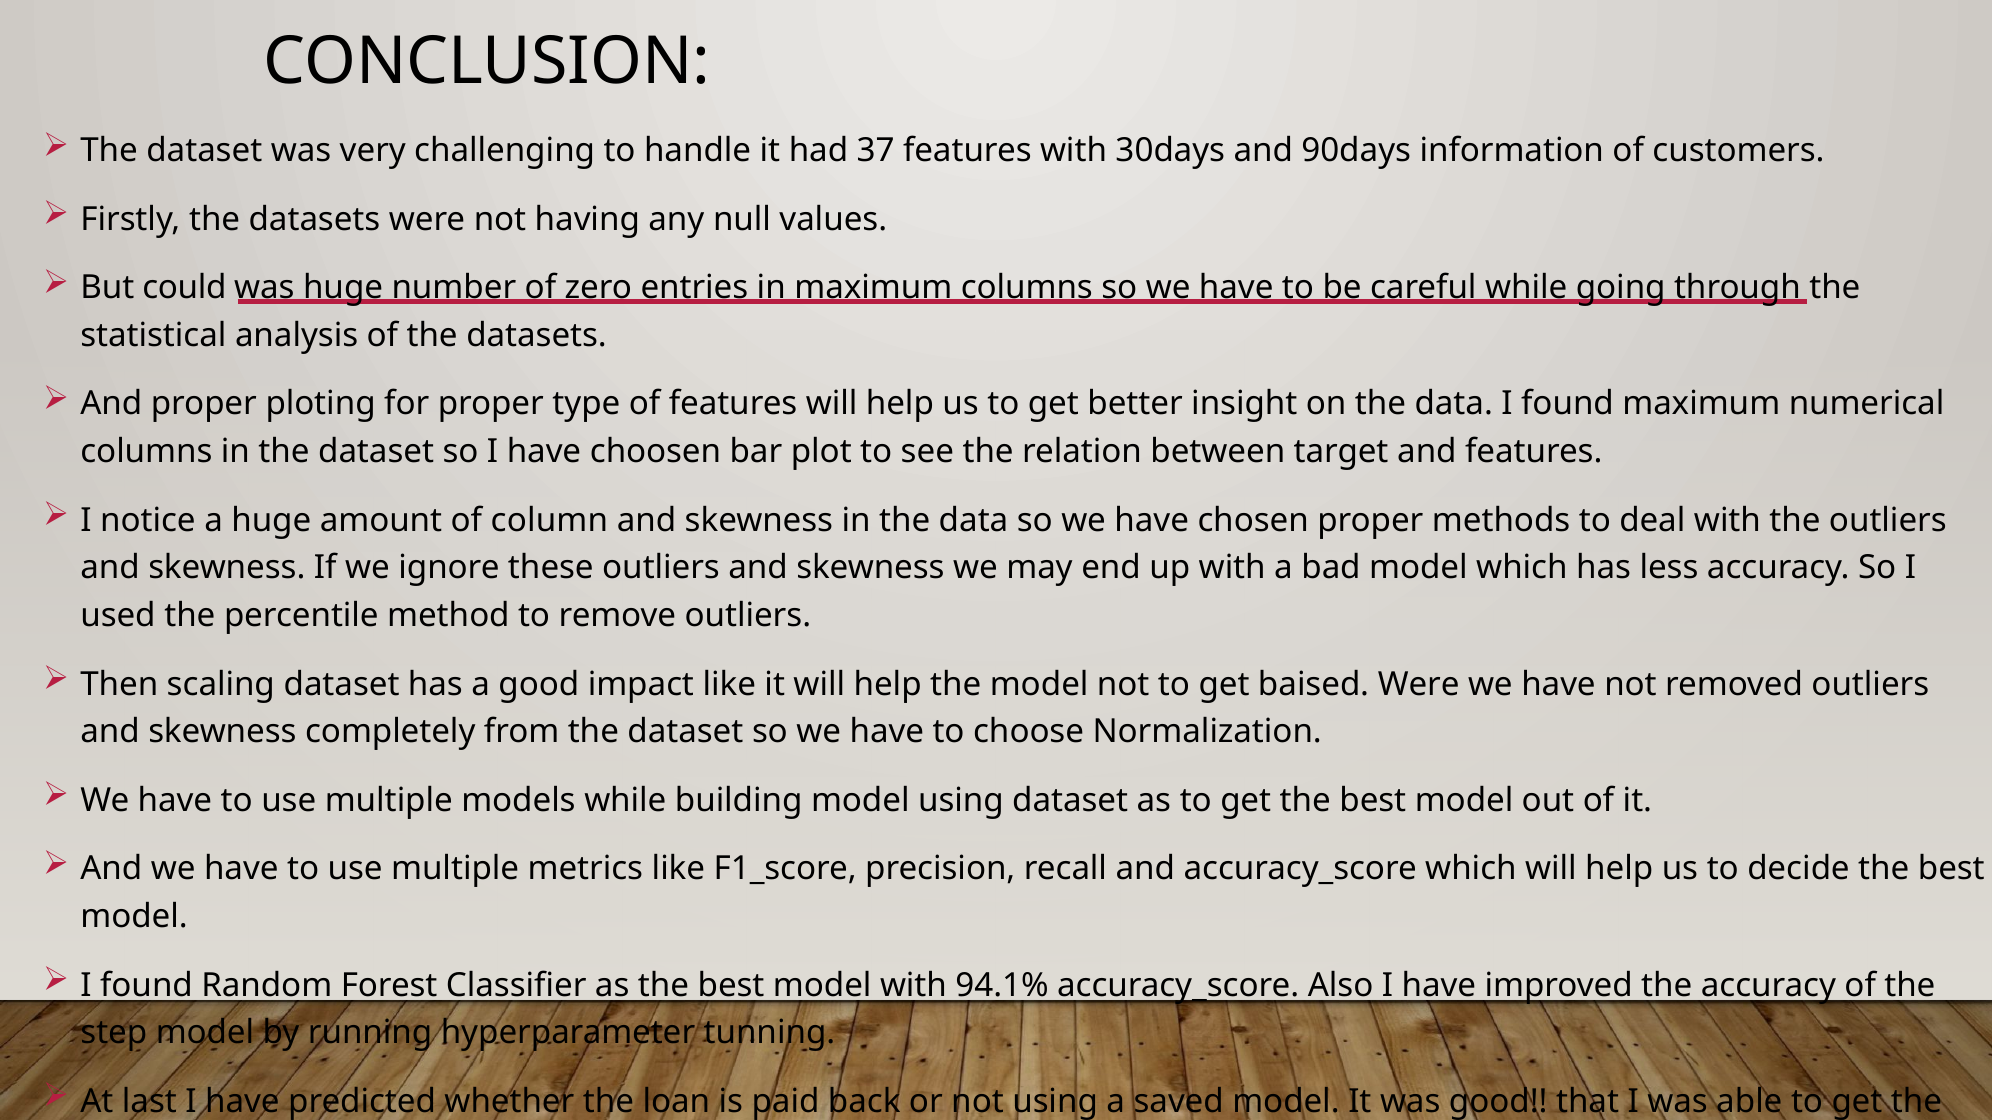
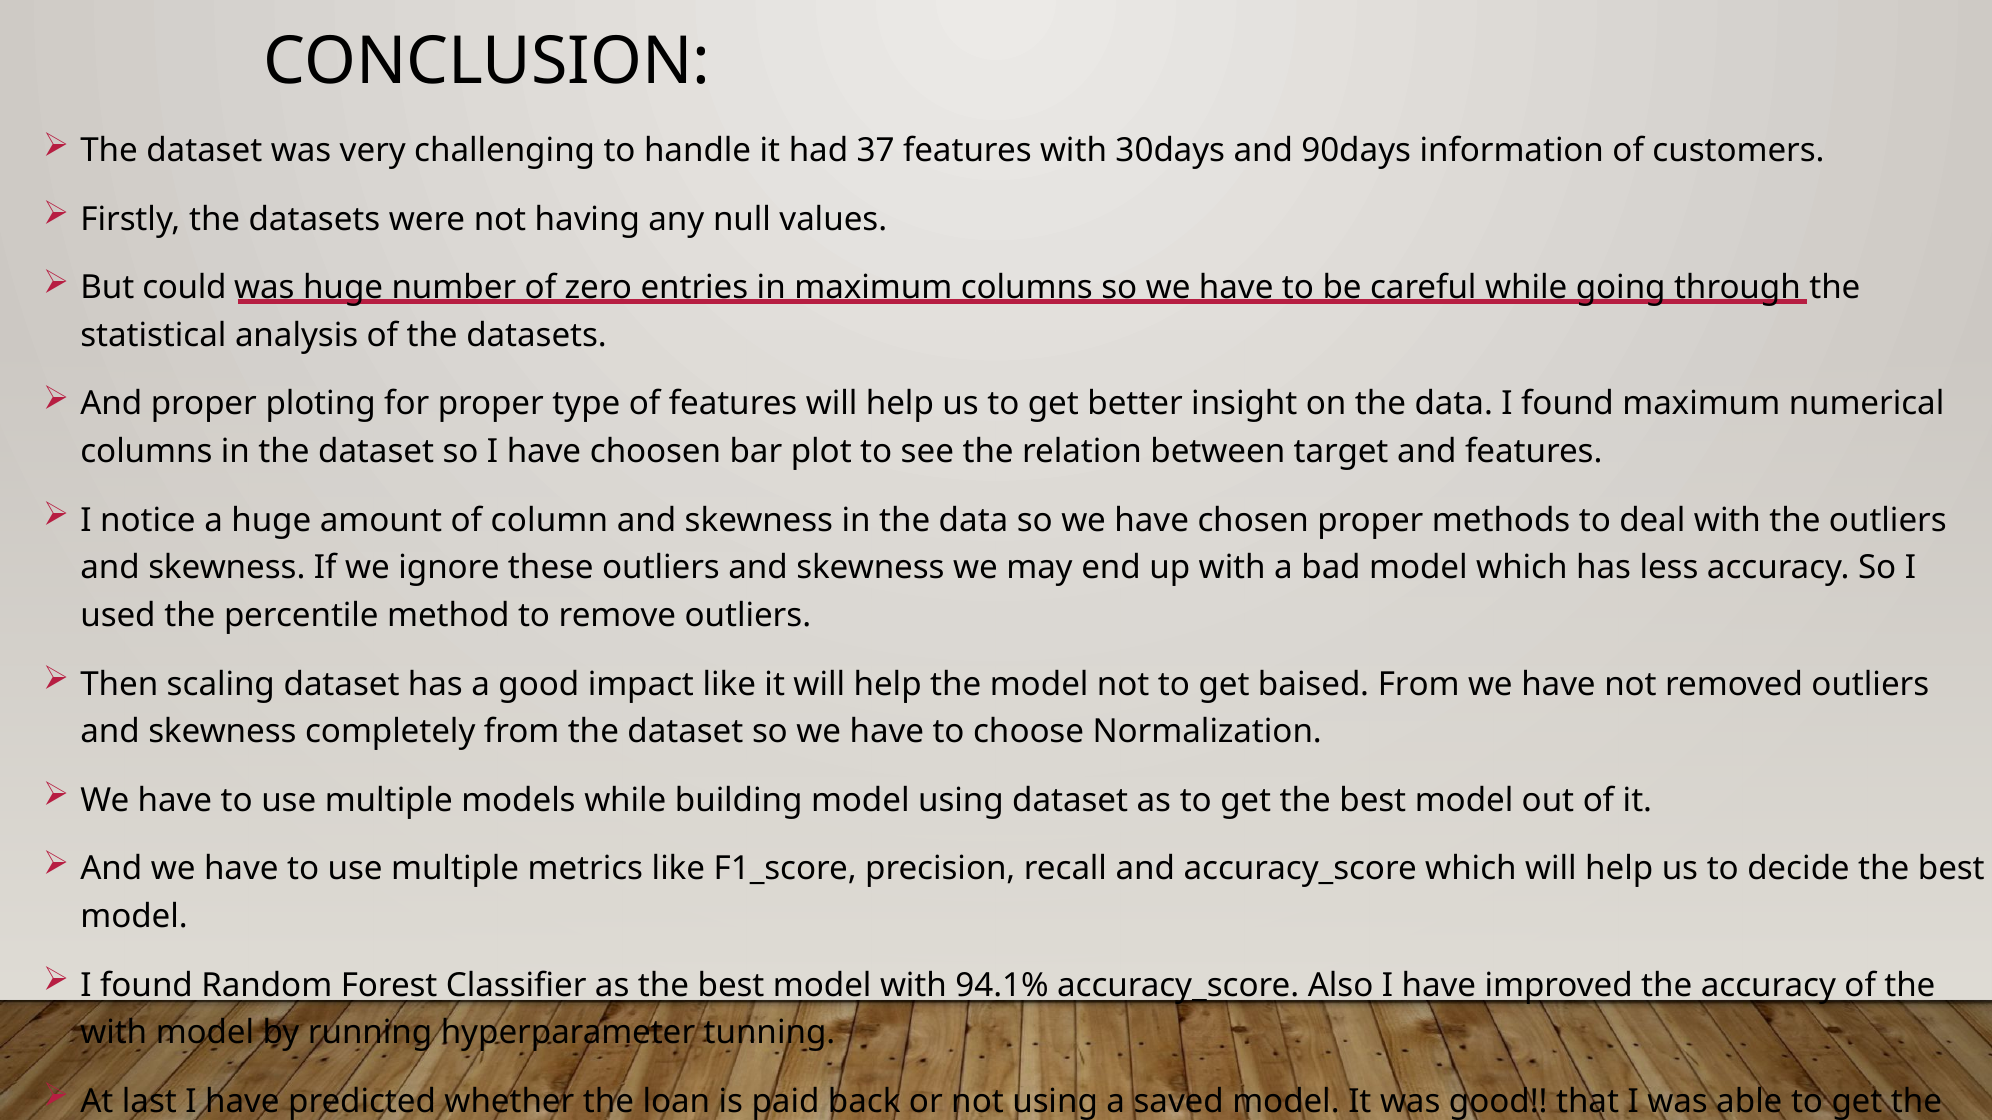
baised Were: Were -> From (1419, 684)
step: step -> with (114, 1033)
